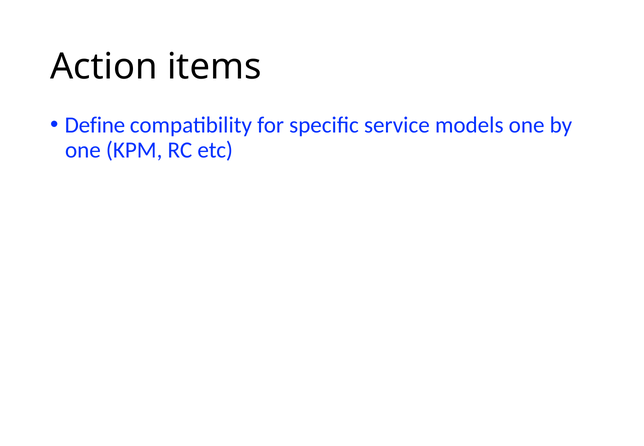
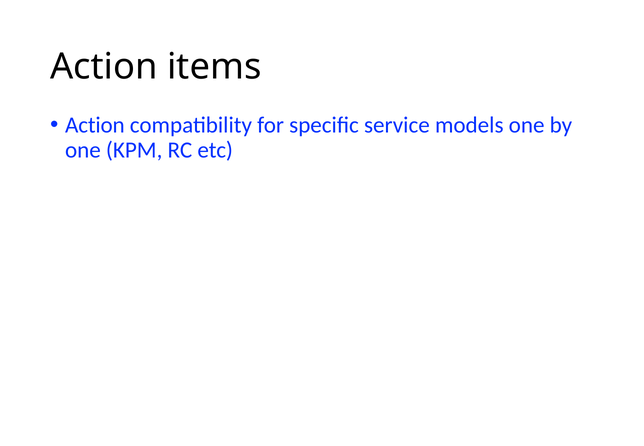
Define: Define -> Action (95, 125)
